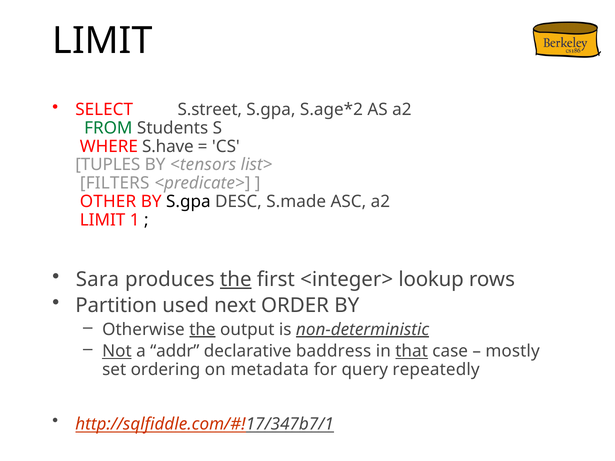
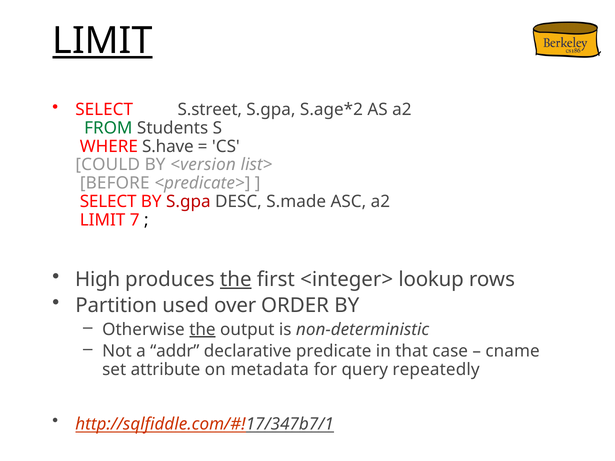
LIMIT underline: none -> present (102, 41)
TUPLES: TUPLES -> COULD (108, 165)
<tensors: <tensors -> <version (203, 165)
FILTERS: FILTERS -> BEFORE (115, 183)
OTHER: OTHER -> SELECT (108, 202)
S.gpa colour: black -> red (188, 202)
1: 1 -> 7 (135, 220)
Sara: Sara -> High (98, 280)
next: next -> over (235, 306)
non-deterministic underline: present -> none (363, 330)
Not underline: present -> none (117, 351)
baddress: baddress -> predicate (334, 351)
that underline: present -> none (412, 351)
mostly: mostly -> cname (513, 351)
ordering: ordering -> attribute (166, 370)
